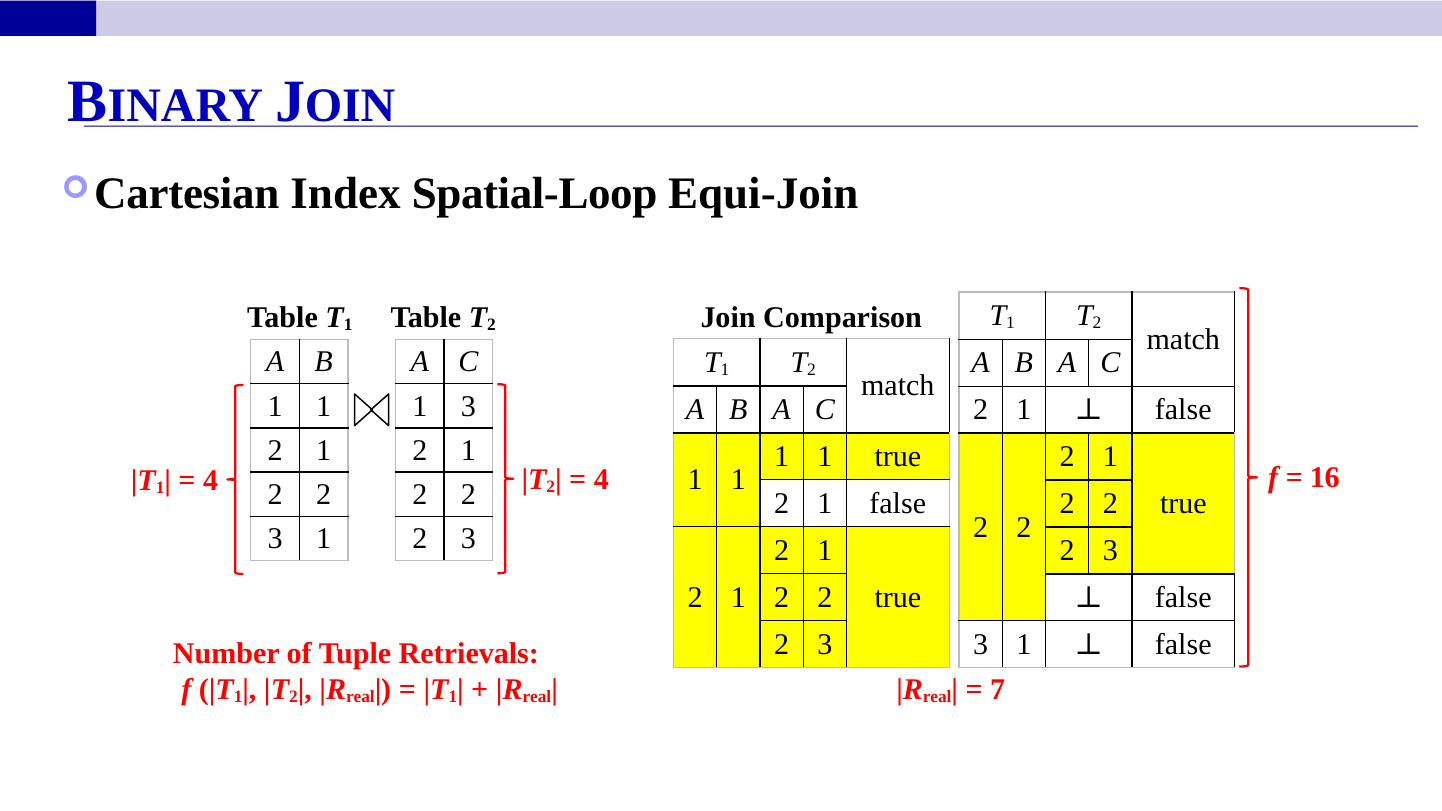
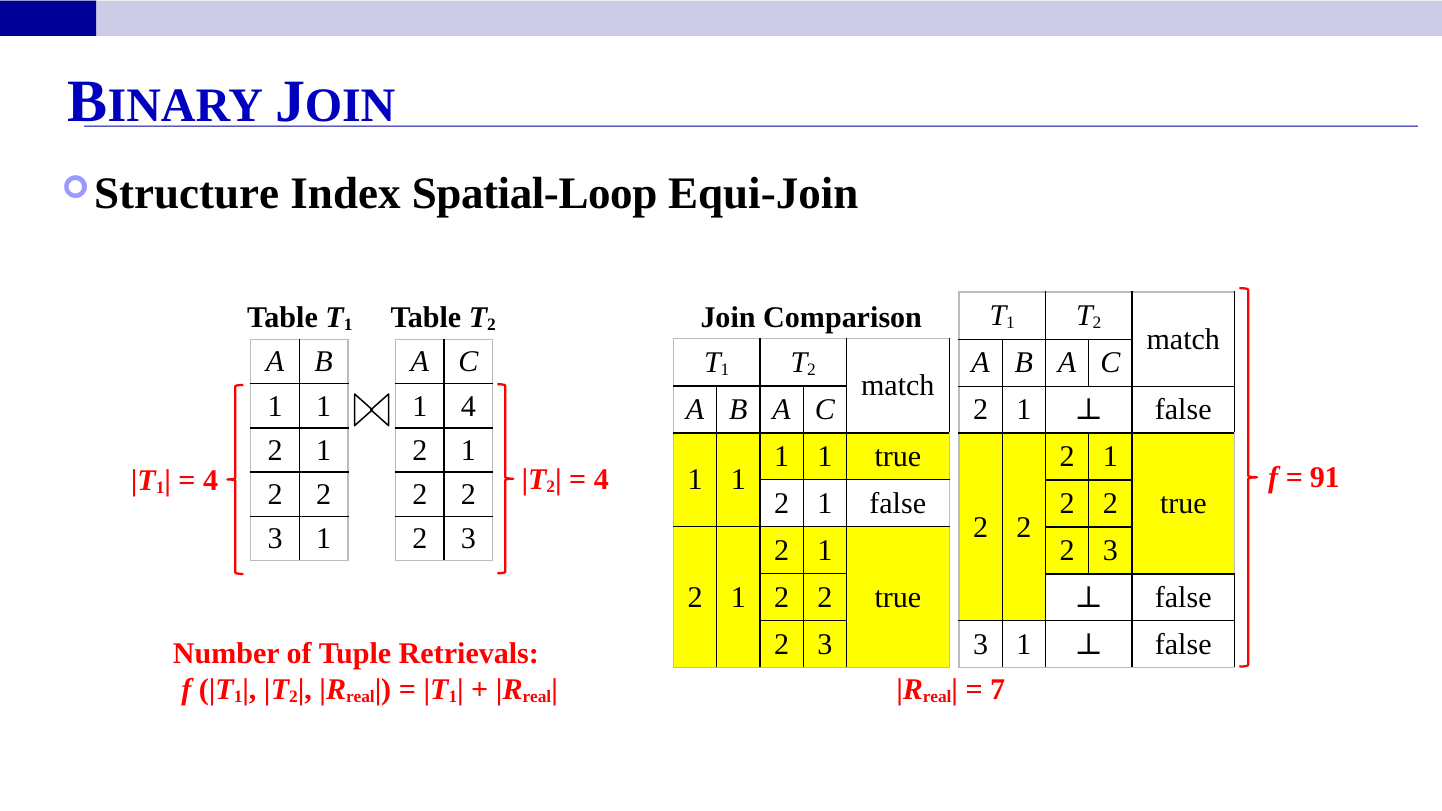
Cartesian: Cartesian -> Structure (187, 194)
1 3: 3 -> 4 (468, 406)
16: 16 -> 91 (1325, 478)
